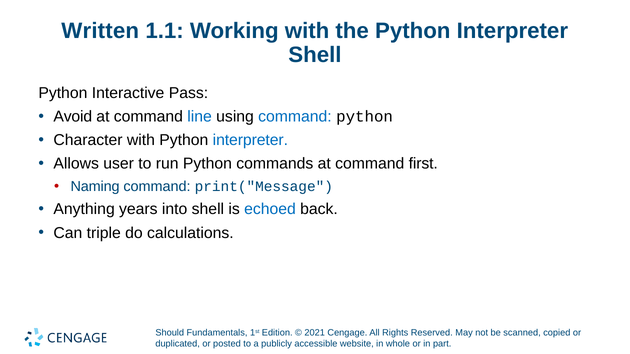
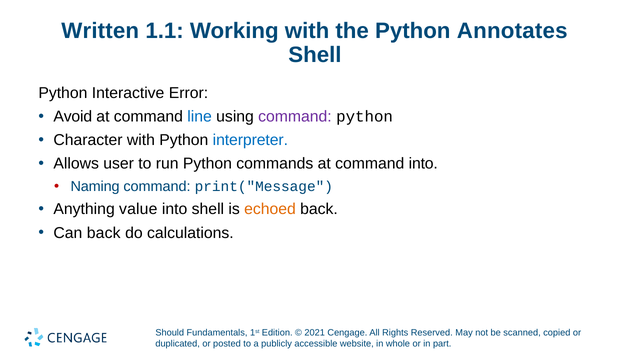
the Python Interpreter: Interpreter -> Annotates (512, 31)
Pass: Pass -> Error (188, 93)
command colour: blue -> purple (295, 117)
command first: first -> into (423, 164)
years: years -> value (138, 210)
echoed colour: blue -> orange (270, 210)
Can triple: triple -> back (104, 233)
